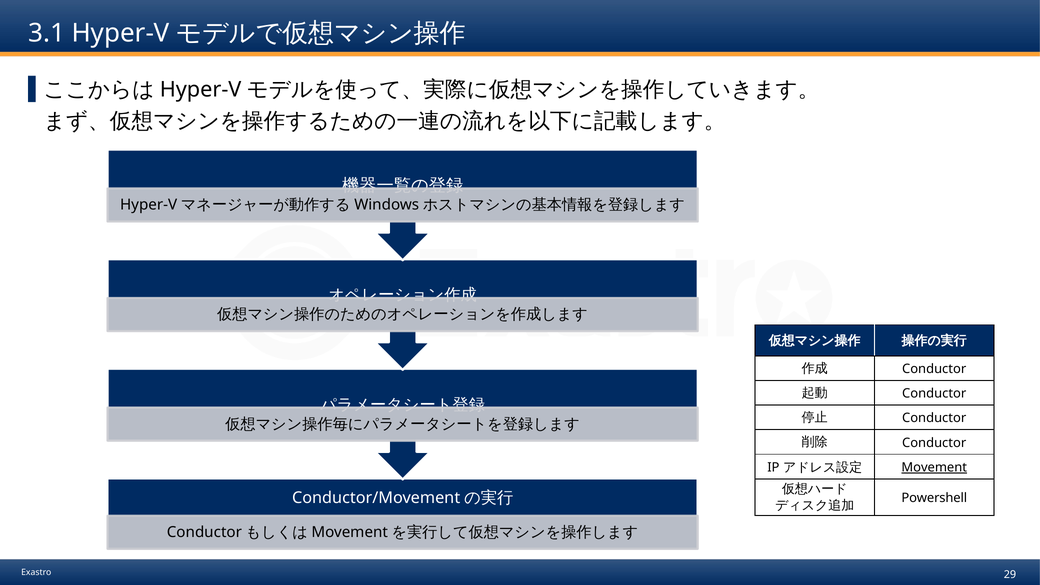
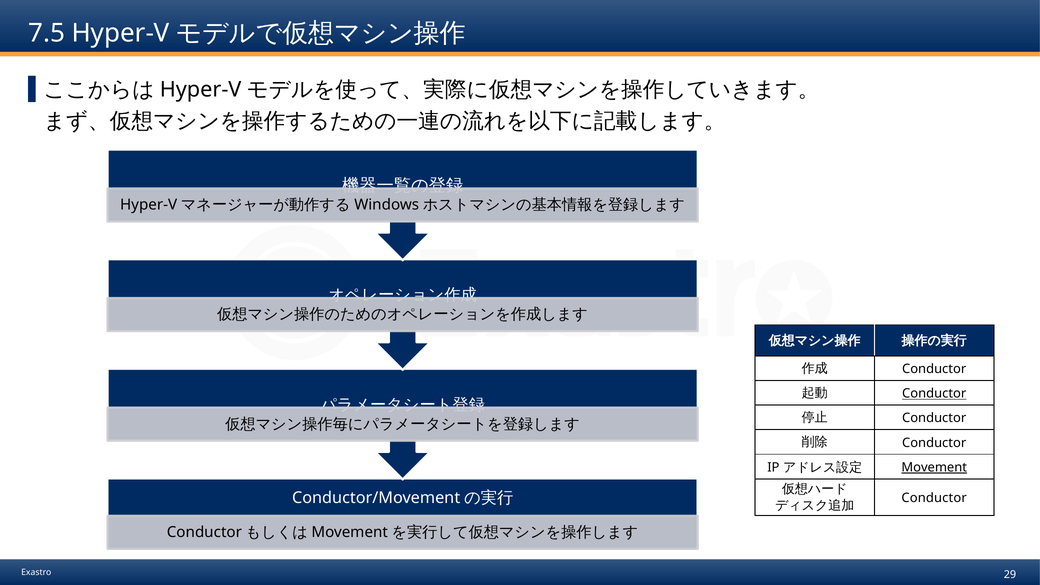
3.1: 3.1 -> 7.5 (47, 33)
Conductor underline: none -> present (934, 394)
Powershell: Powershell -> Conductor (934, 498)
